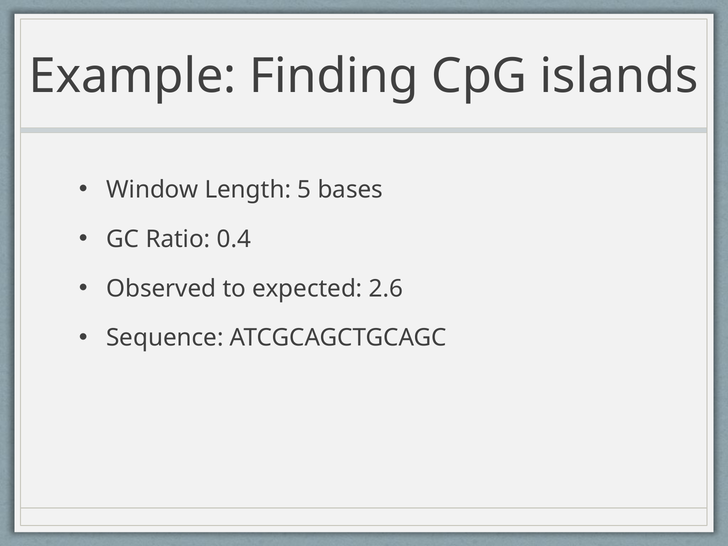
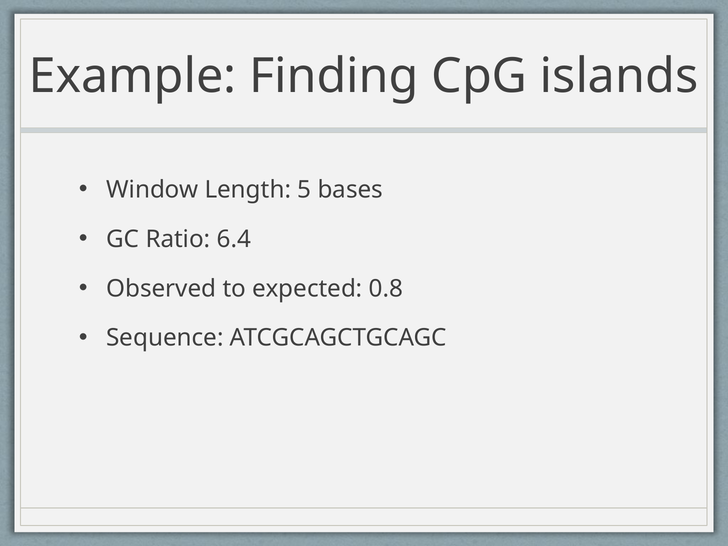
0.4: 0.4 -> 6.4 (234, 239)
2.6: 2.6 -> 0.8 (386, 288)
